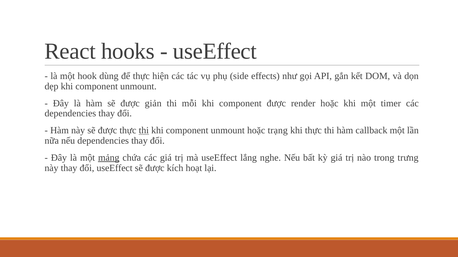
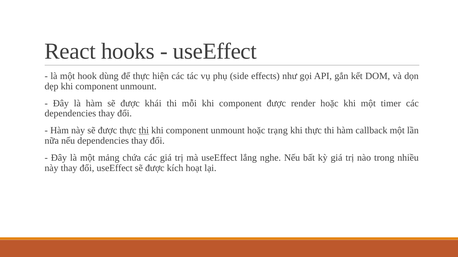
giản: giản -> khái (153, 103)
mảng underline: present -> none (109, 158)
trưng: trưng -> nhiều (408, 158)
